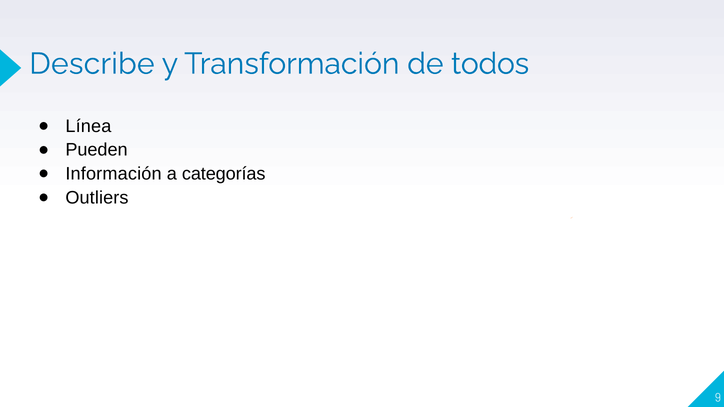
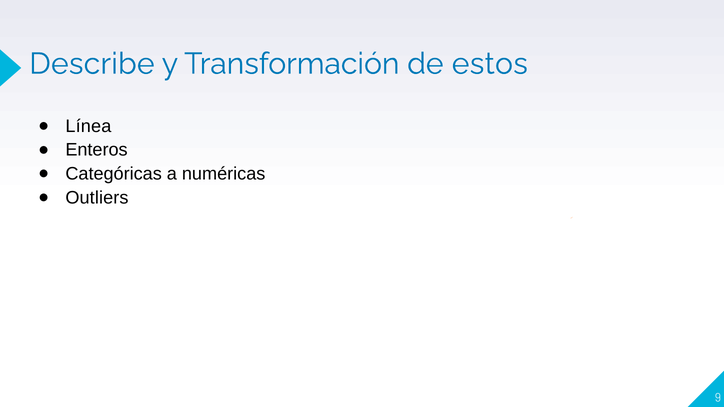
todos: todos -> estos (490, 64)
Pueden: Pueden -> Enteros (97, 150)
Información: Información -> Categóricas (114, 174)
categorías: categorías -> numéricas (224, 174)
